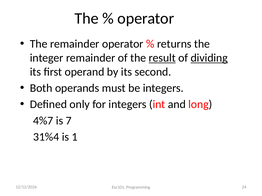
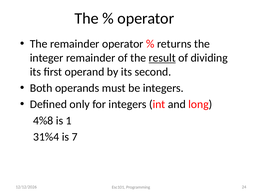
dividing underline: present -> none (209, 58)
4%7: 4%7 -> 4%8 (43, 121)
7: 7 -> 1 (69, 121)
1: 1 -> 7 (75, 137)
